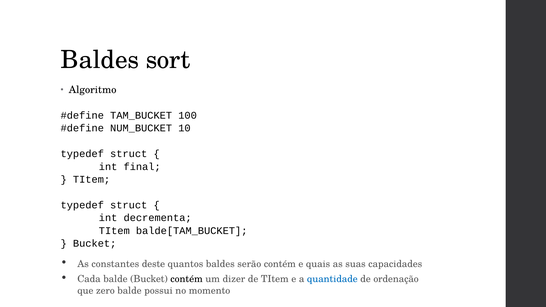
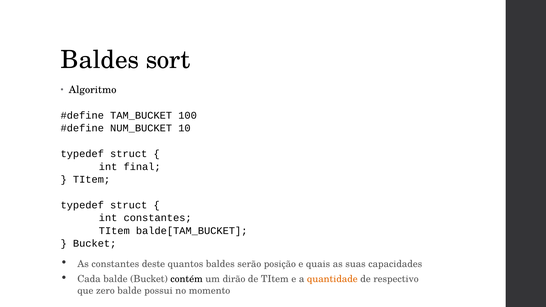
int decrementa: decrementa -> constantes (158, 218)
serão contém: contém -> posição (280, 264)
dizer: dizer -> dirão (234, 279)
quantidade colour: blue -> orange (332, 279)
ordenação: ordenação -> respectivo (396, 279)
